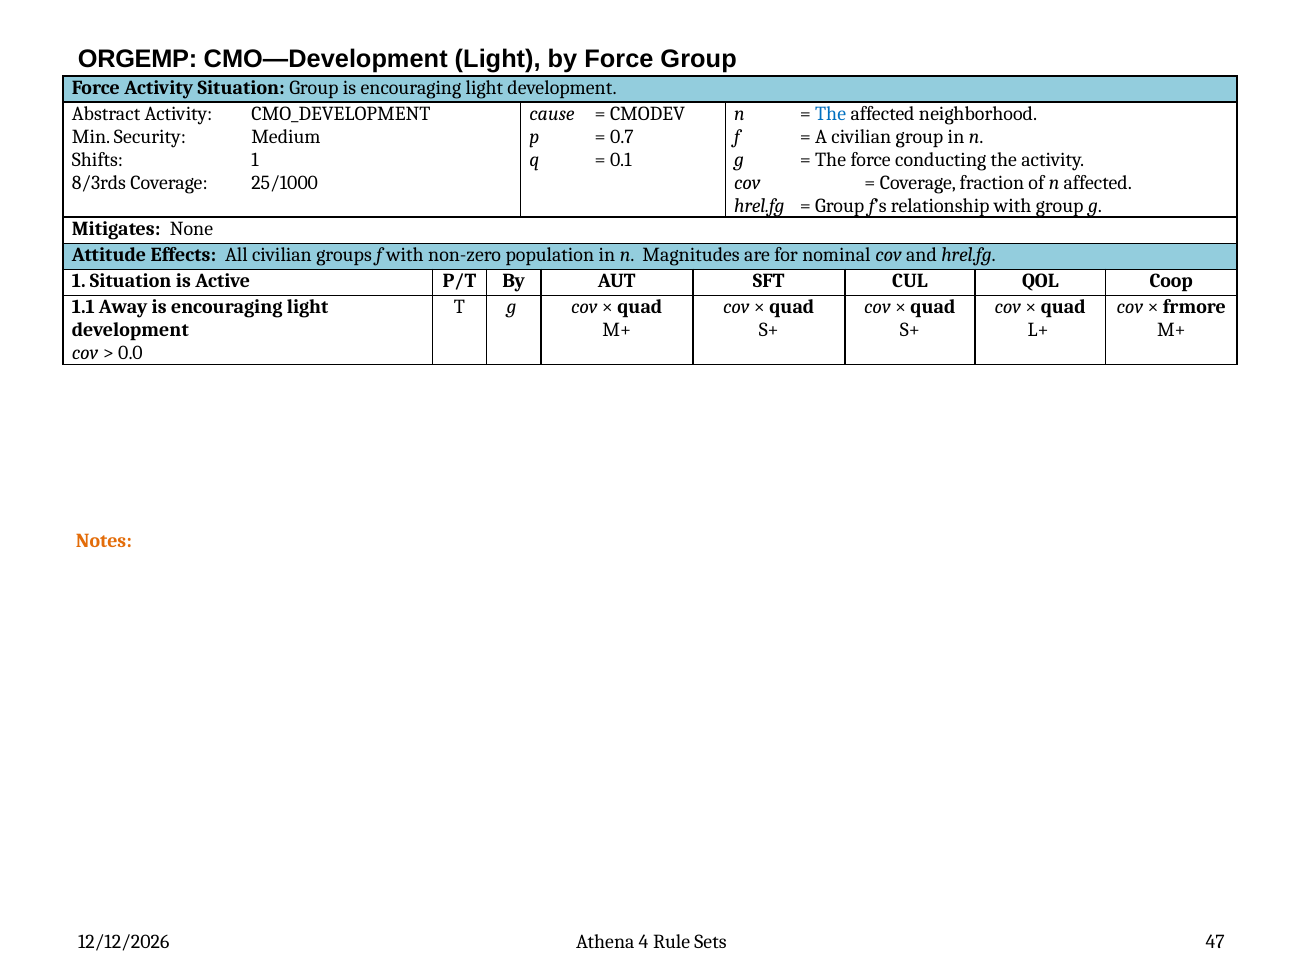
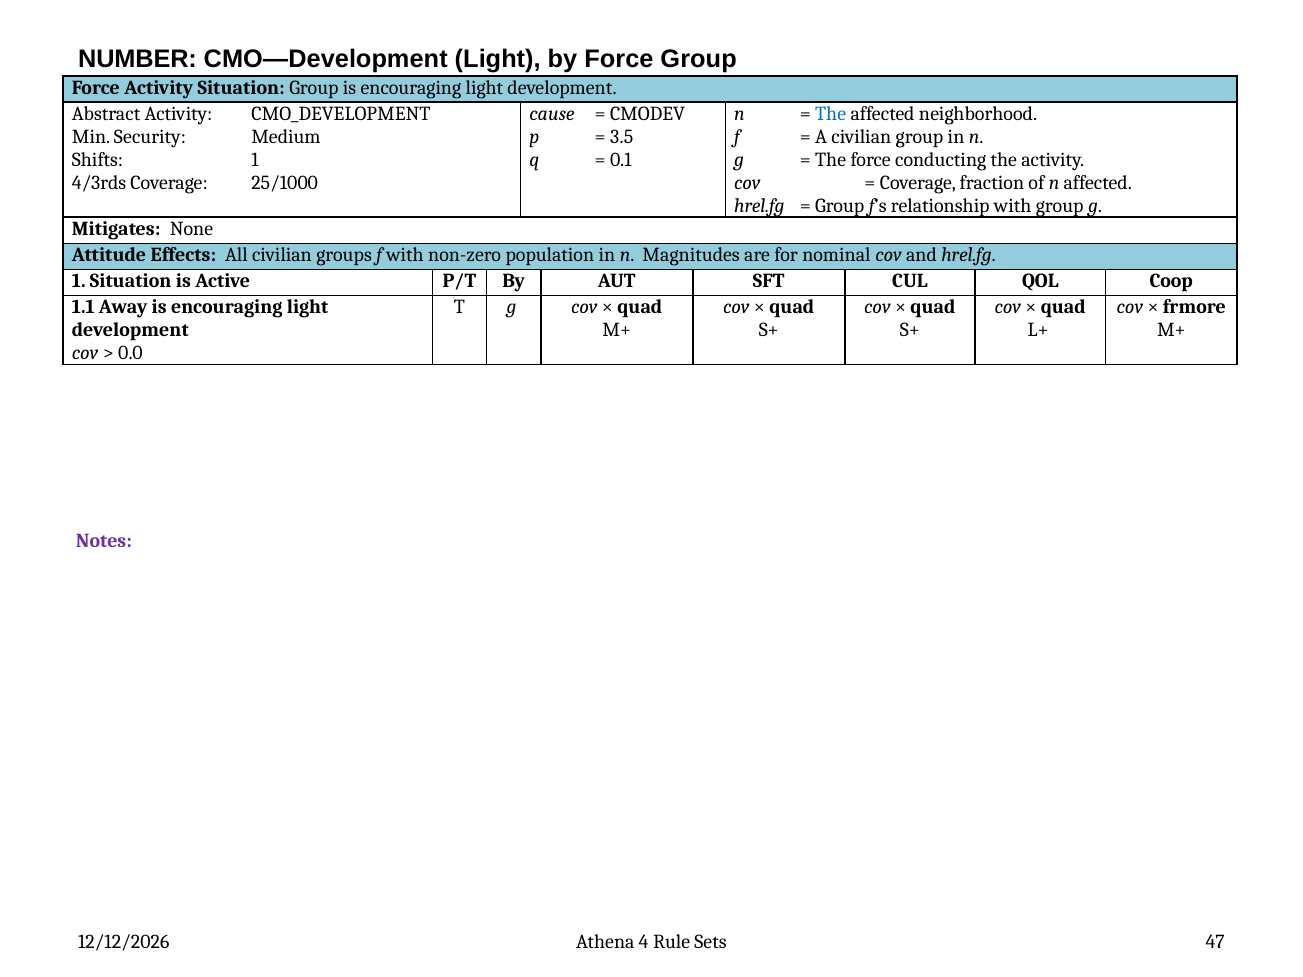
ORGEMP: ORGEMP -> NUMBER (138, 59)
0.7: 0.7 -> 3.5 (622, 137)
8/3rds: 8/3rds -> 4/3rds (99, 183)
Notes colour: orange -> purple (104, 541)
